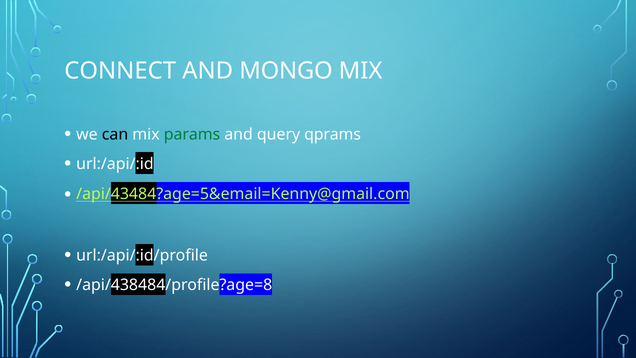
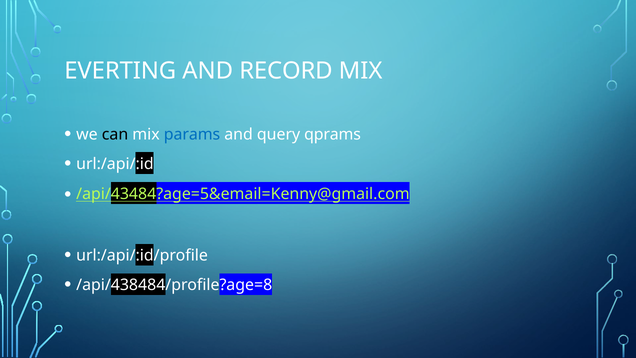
CONNECT: CONNECT -> EVERTING (120, 71)
MONGO: MONGO -> RECORD (286, 71)
params colour: green -> blue (192, 134)
